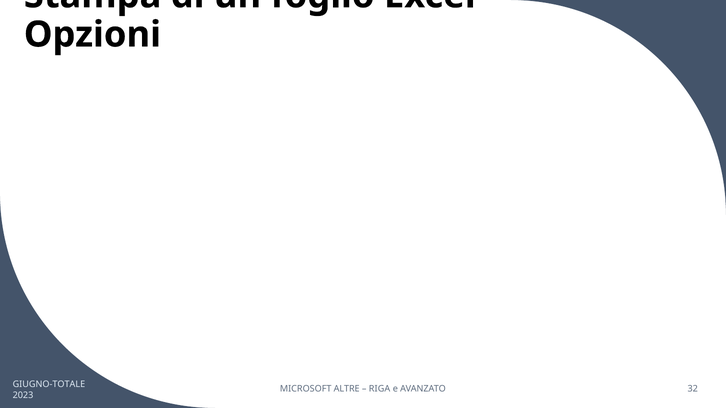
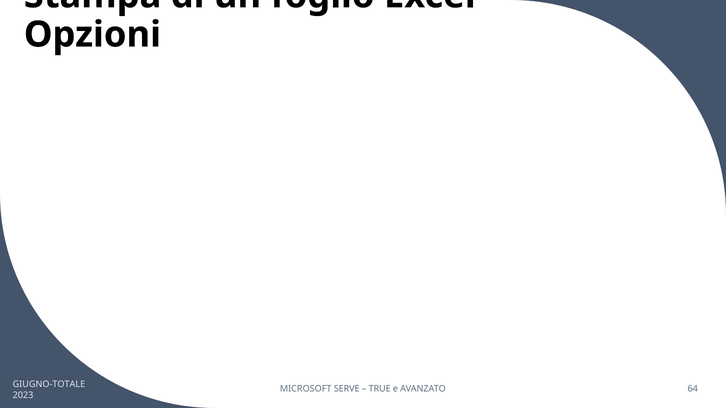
ALTRE: ALTRE -> SERVE (347, 389)
RIGA: RIGA -> TRUE (380, 389)
32: 32 -> 64 (693, 389)
